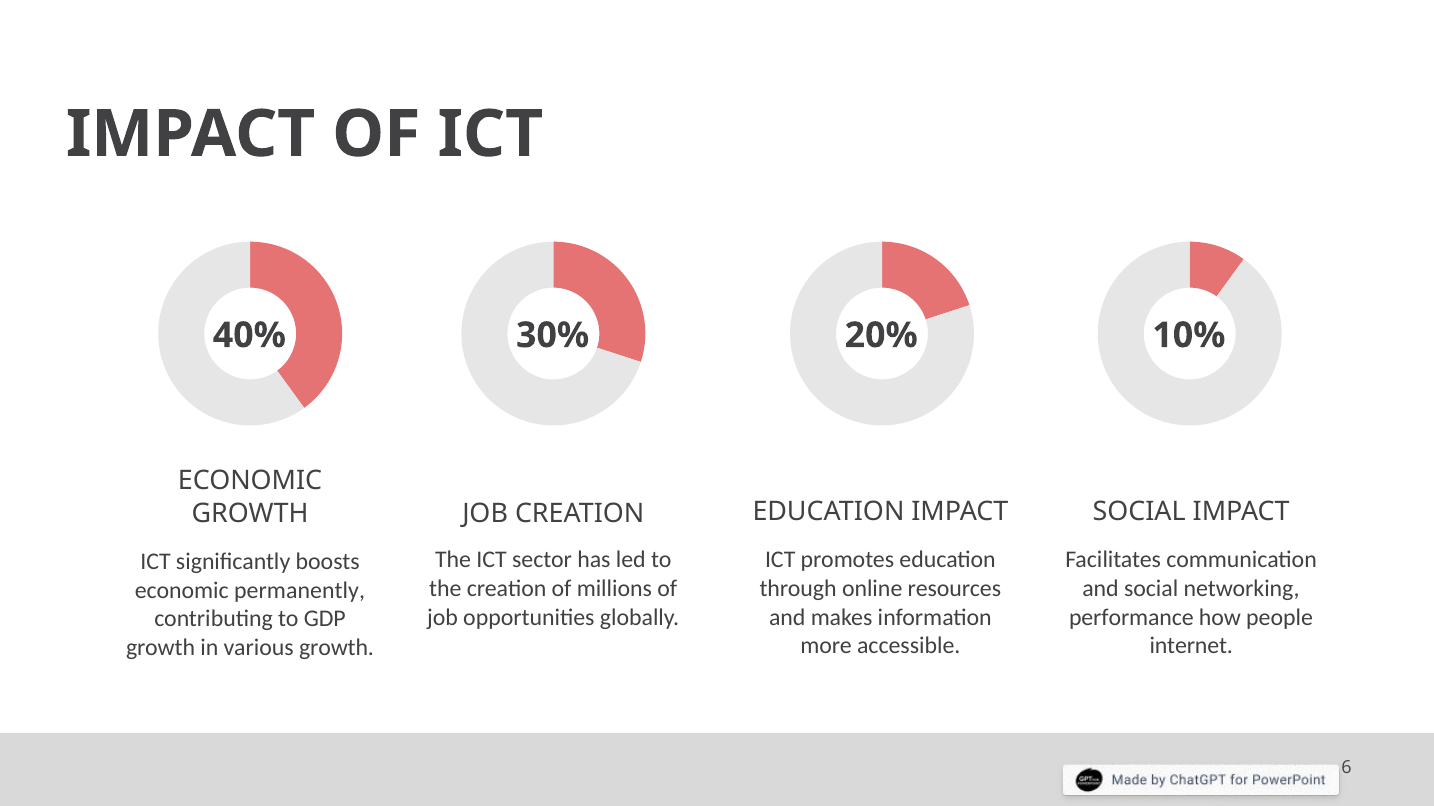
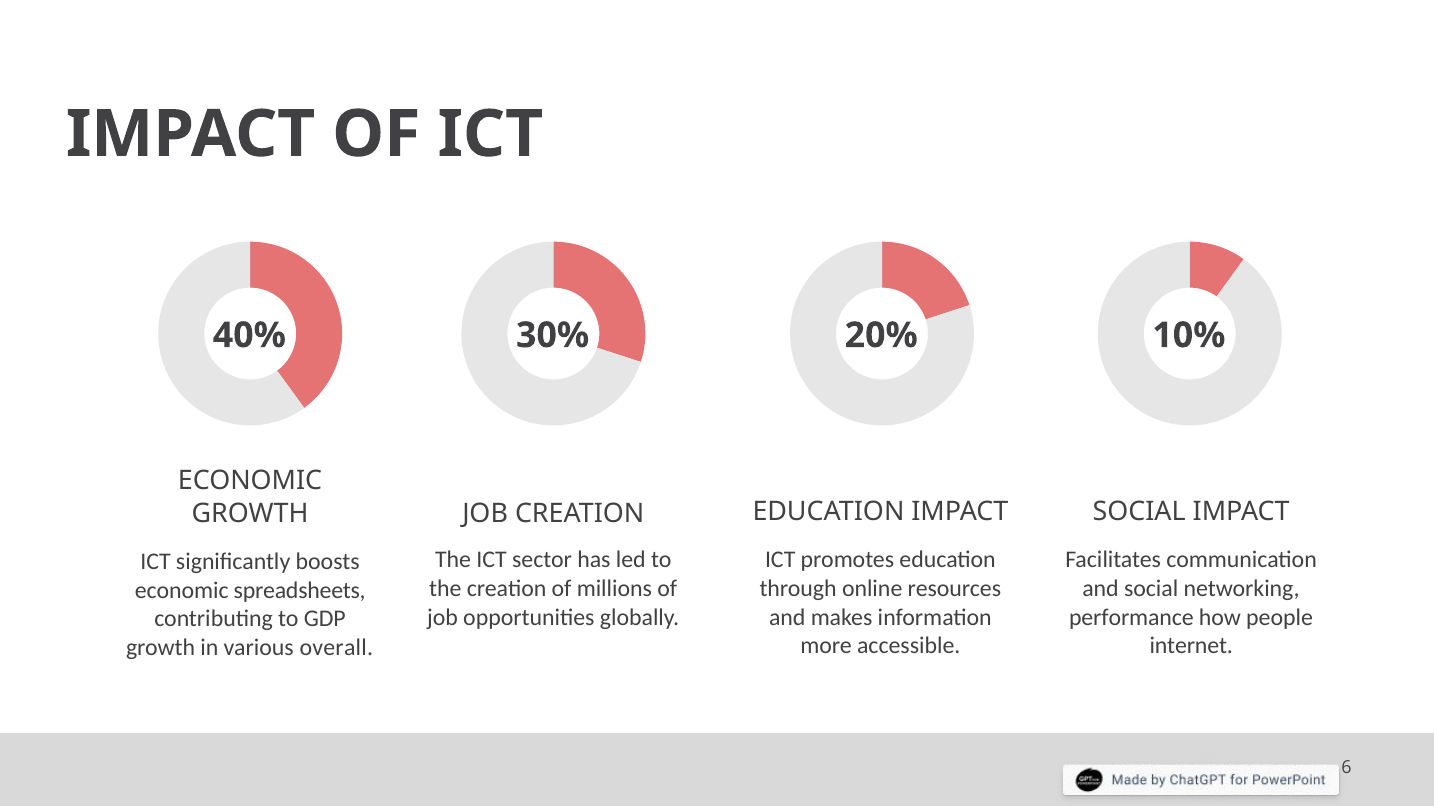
permanently: permanently -> spreadsheets (300, 591)
various growth: growth -> overall (336, 648)
